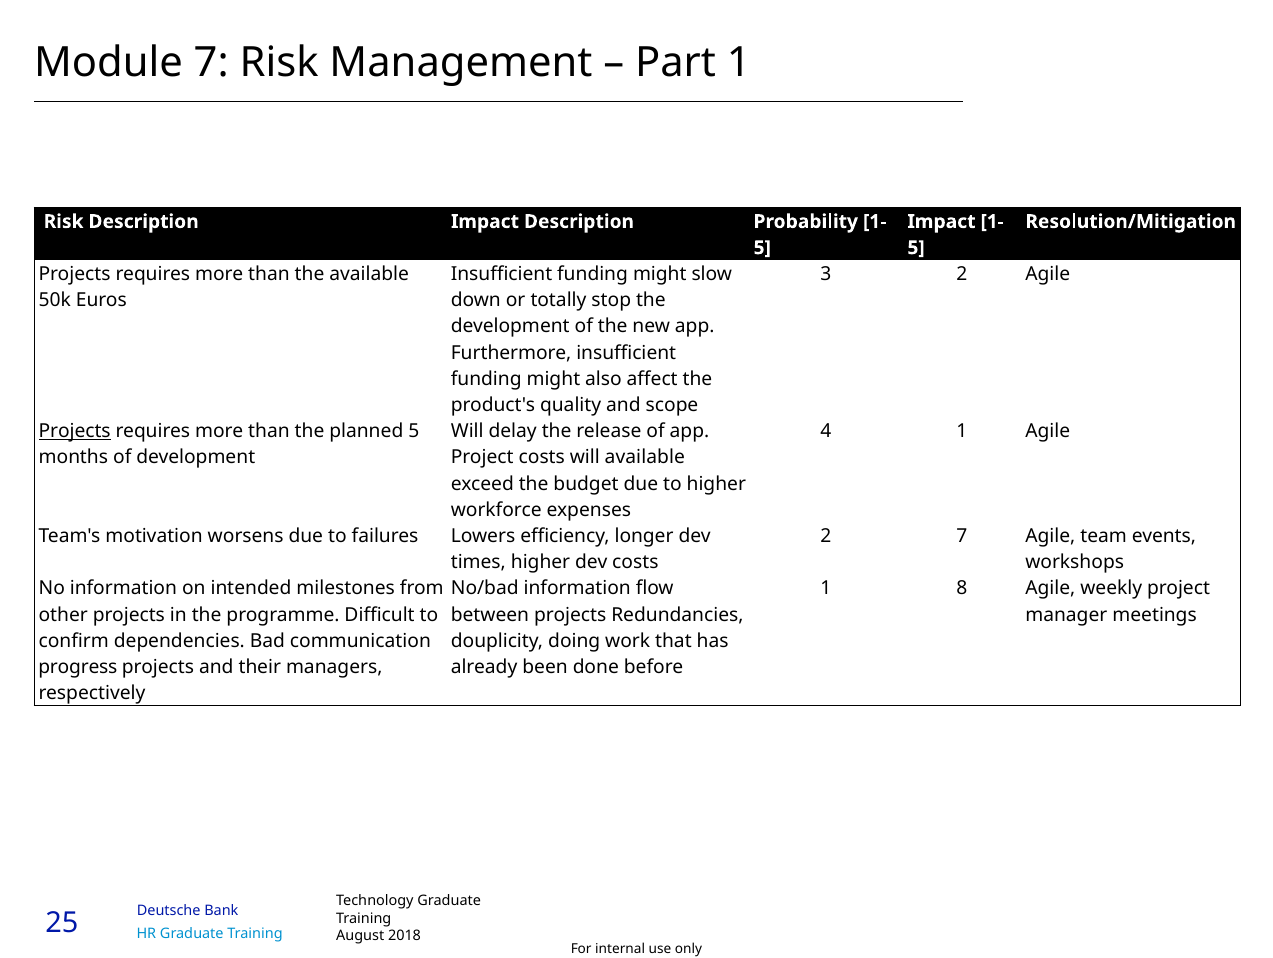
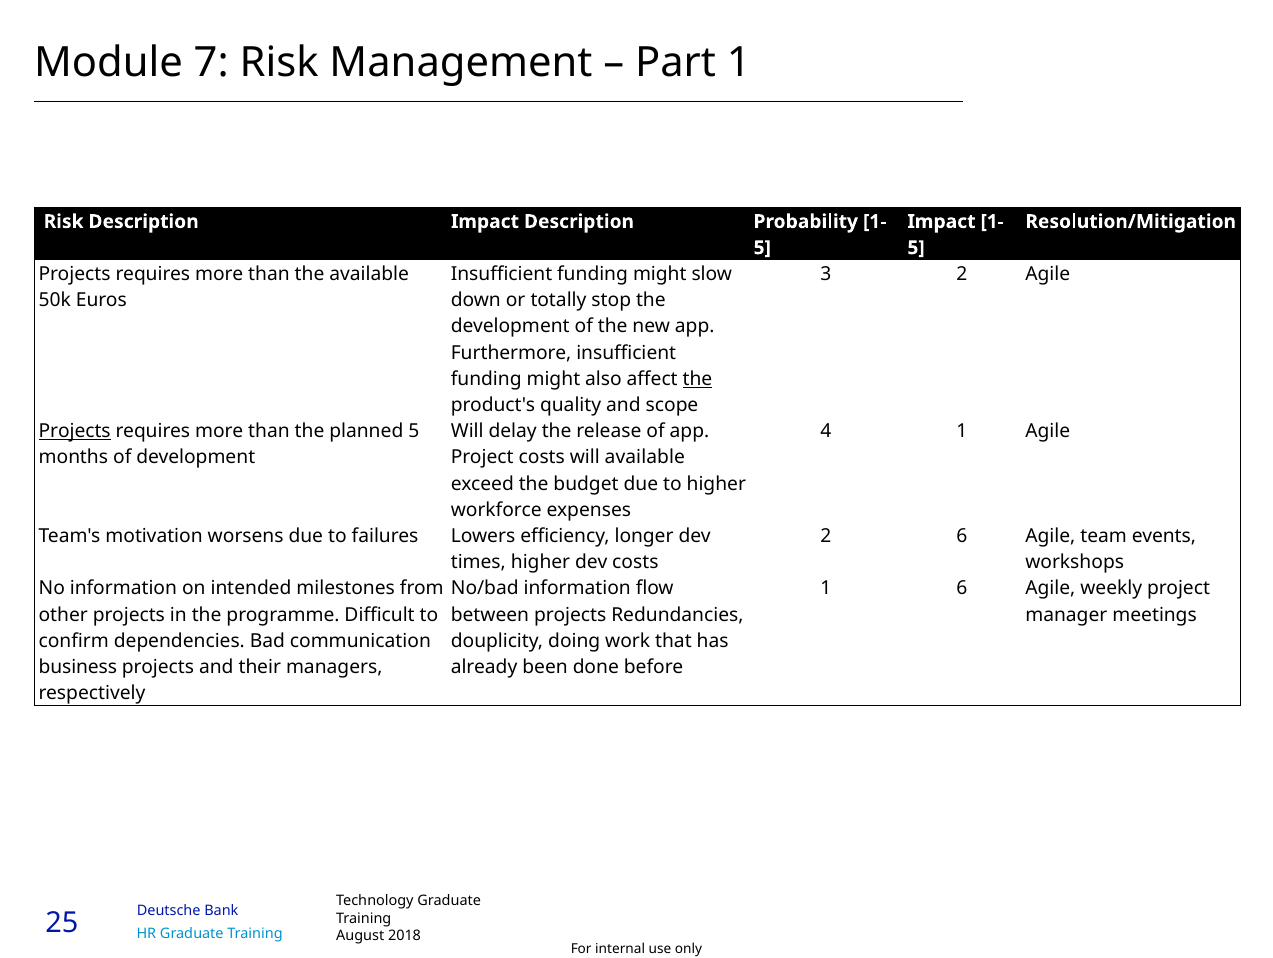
the underline: none -> present (697, 379)
2 7: 7 -> 6 (962, 536)
1 8: 8 -> 6 (962, 589)
progress: progress -> business (78, 667)
